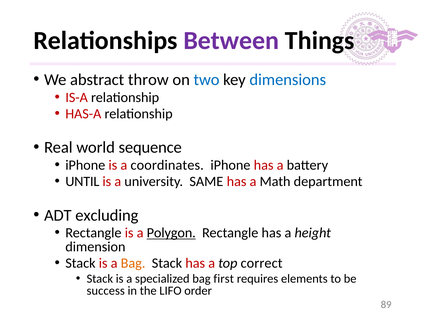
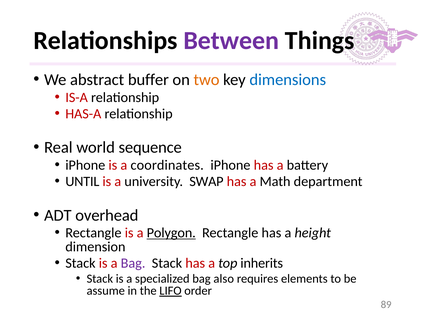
throw: throw -> buffer (148, 80)
two colour: blue -> orange (207, 80)
SAME: SAME -> SWAP (206, 181)
excluding: excluding -> overhead (107, 215)
Bag colour: orange -> purple (133, 263)
correct: correct -> inherits (262, 263)
first: first -> also (224, 279)
success: success -> assume (106, 291)
LIFO underline: none -> present (170, 291)
